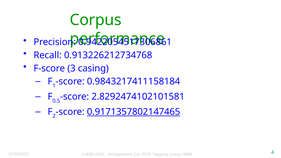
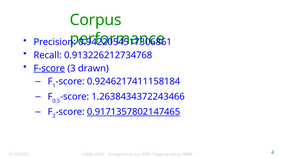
F-score underline: none -> present (49, 68)
casing: casing -> drawn (93, 68)
0.9843217411158184: 0.9843217411158184 -> 0.9246217411158184 (134, 81)
2.8292474102101581: 2.8292474102101581 -> 1.2638434372243466 (138, 97)
